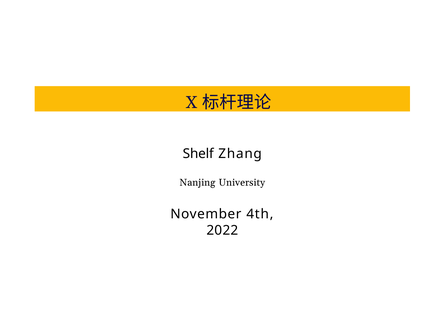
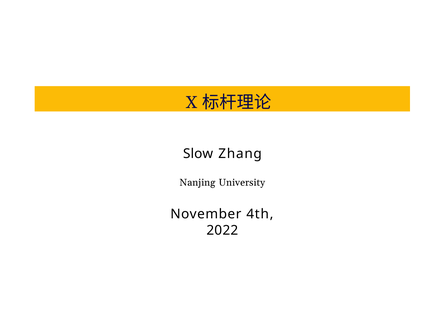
Shelf: Shelf -> Slow (198, 154)
